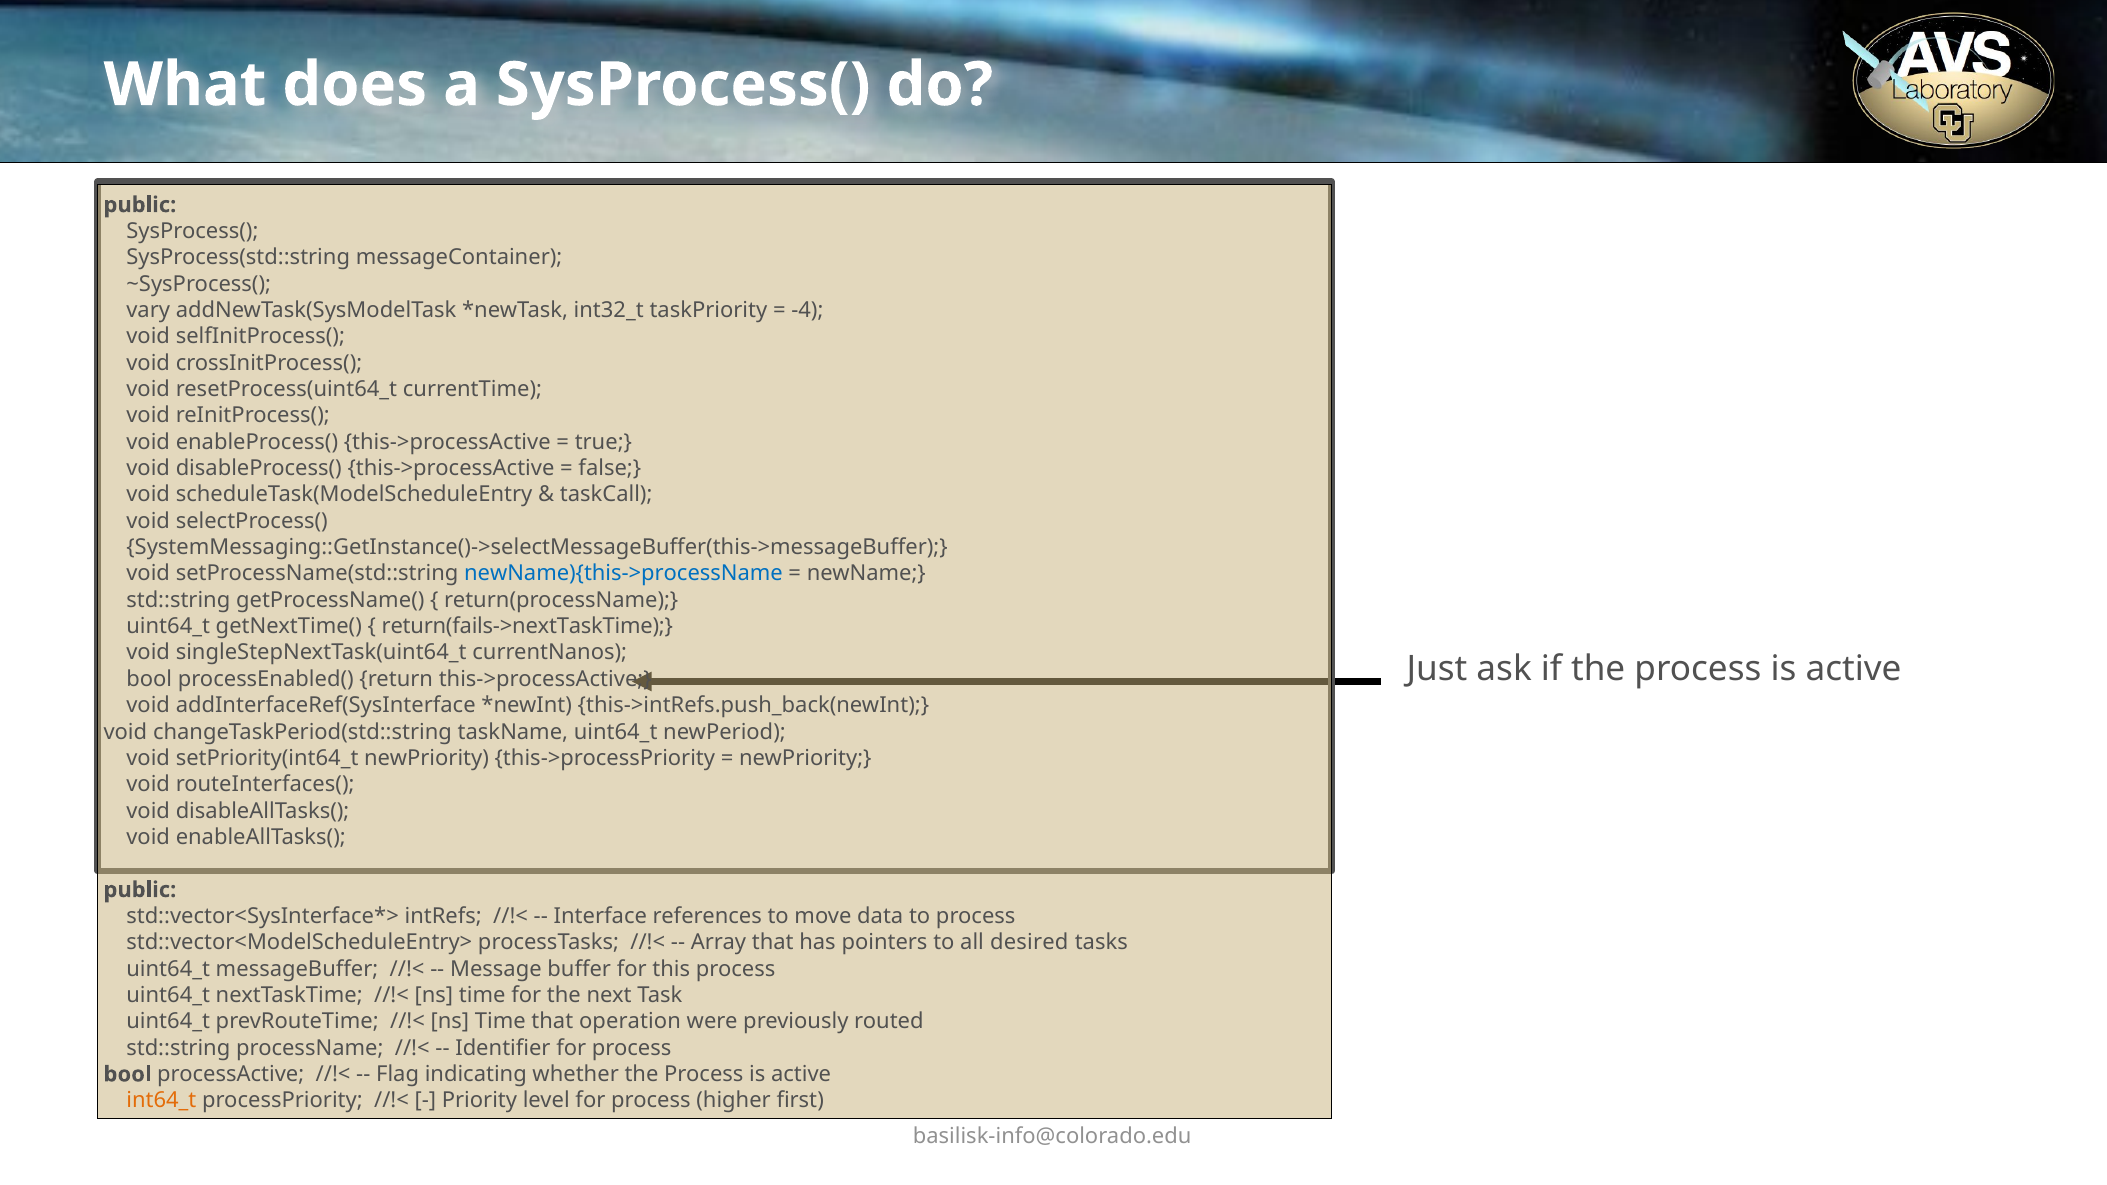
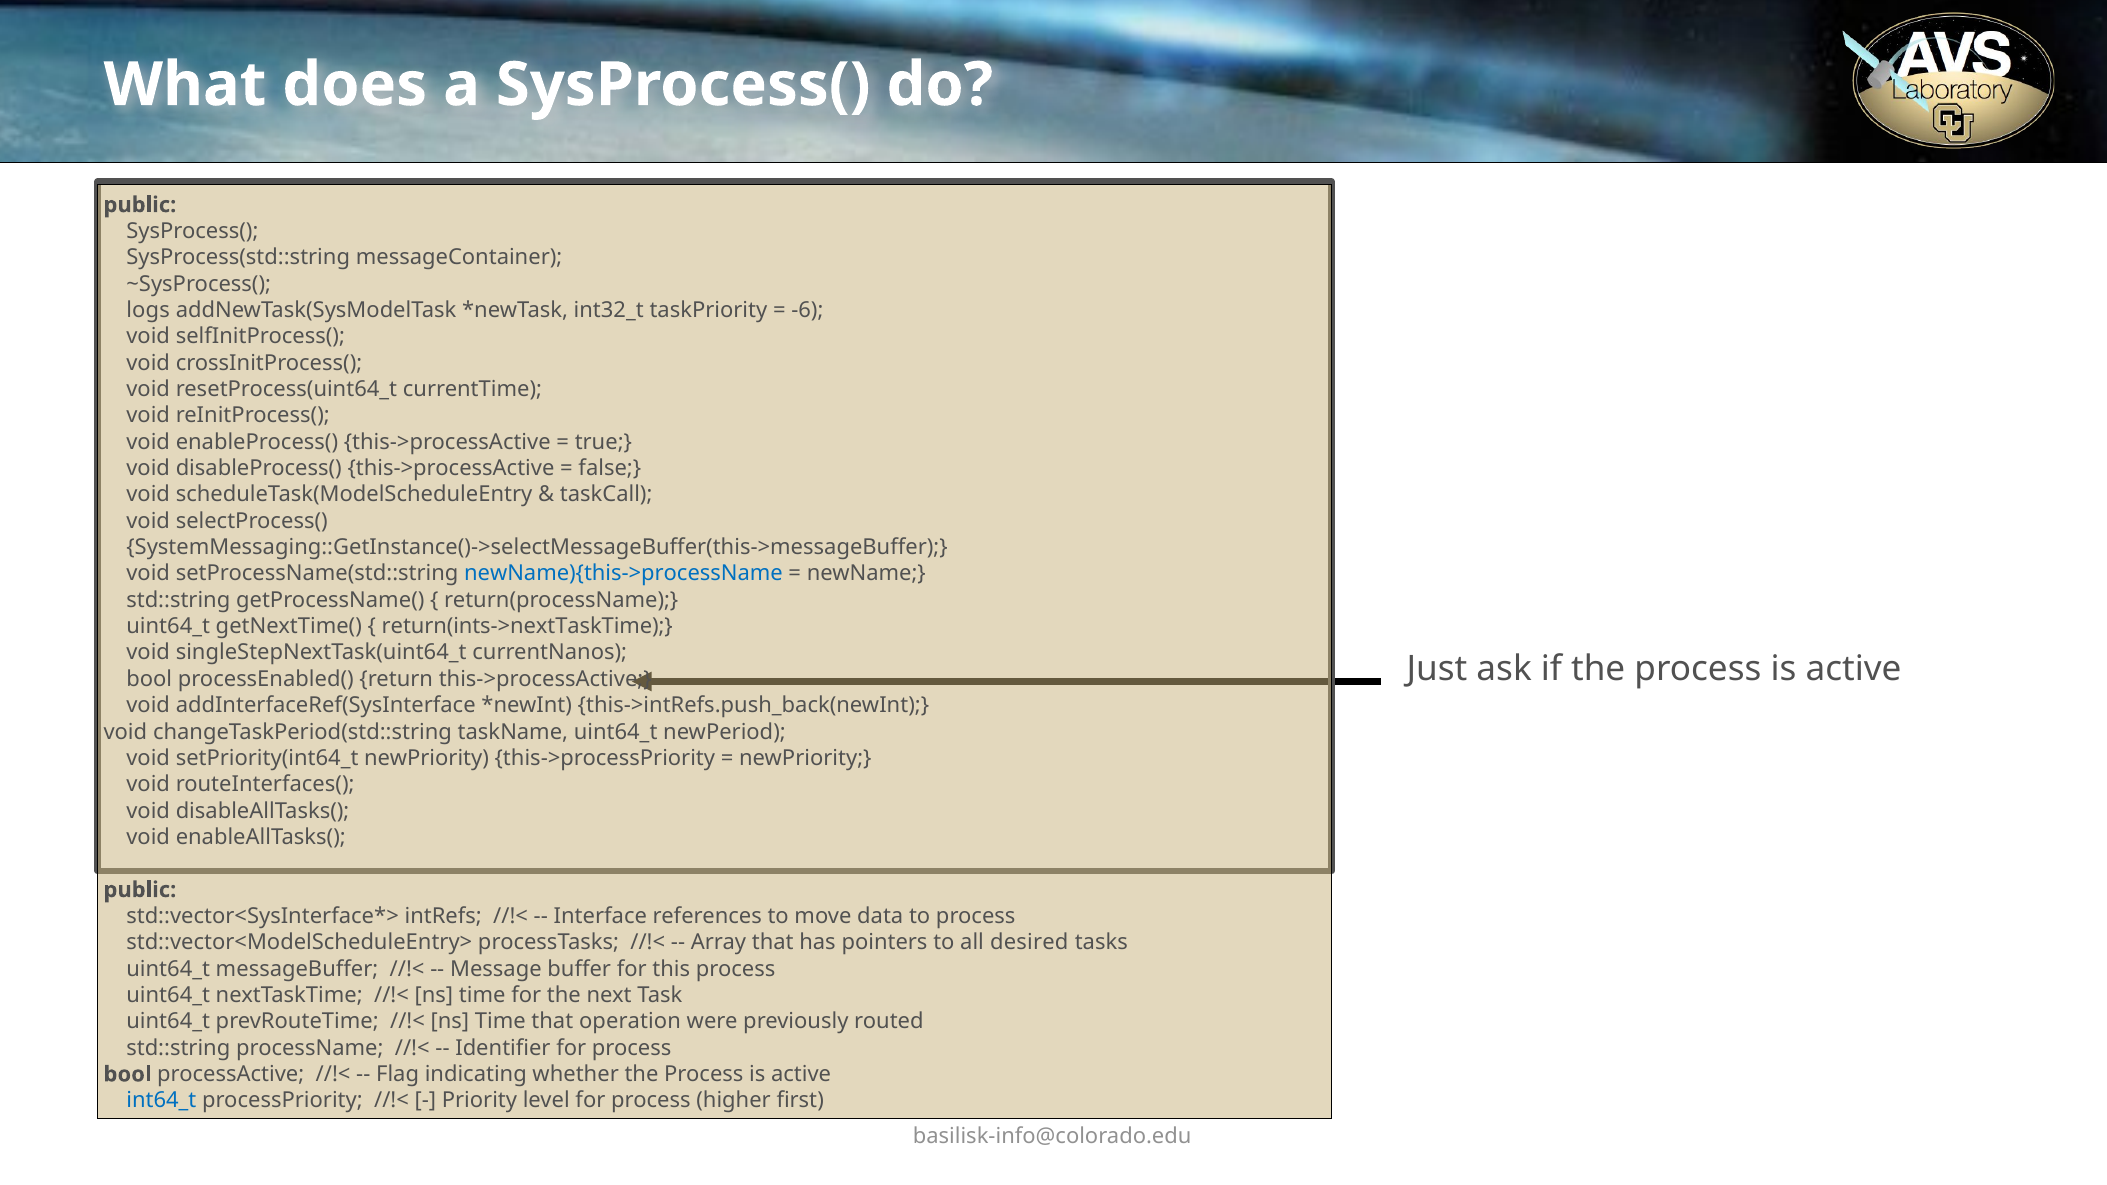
vary: vary -> logs (148, 310)
-4: -4 -> -6 (807, 310)
return(fails->nextTaskTime: return(fails->nextTaskTime -> return(ints->nextTaskTime (527, 627)
int64_t colour: orange -> blue (161, 1101)
